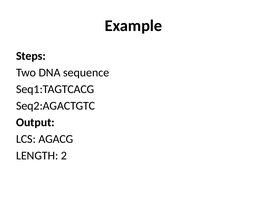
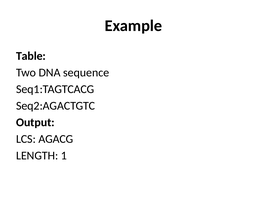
Steps: Steps -> Table (31, 56)
2: 2 -> 1 (64, 156)
